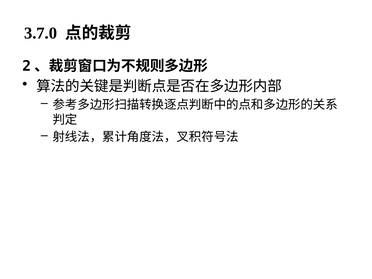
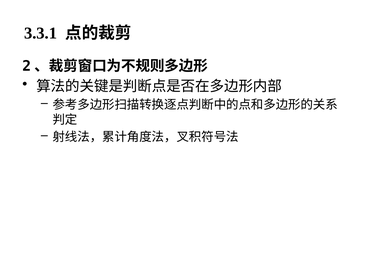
3.7.0: 3.7.0 -> 3.3.1 (41, 33)
